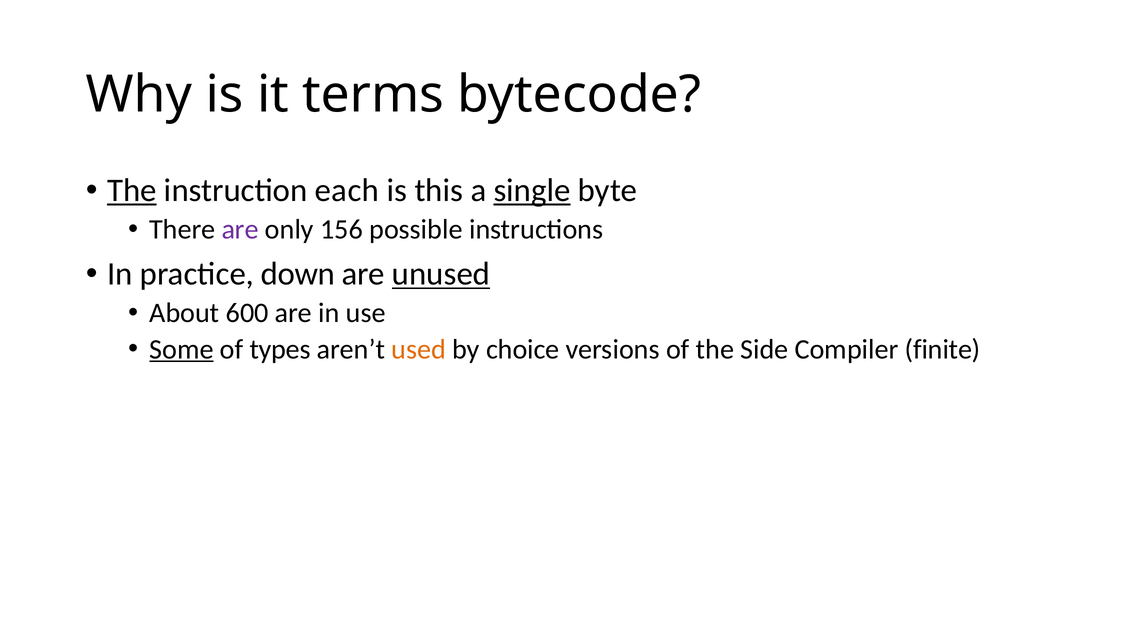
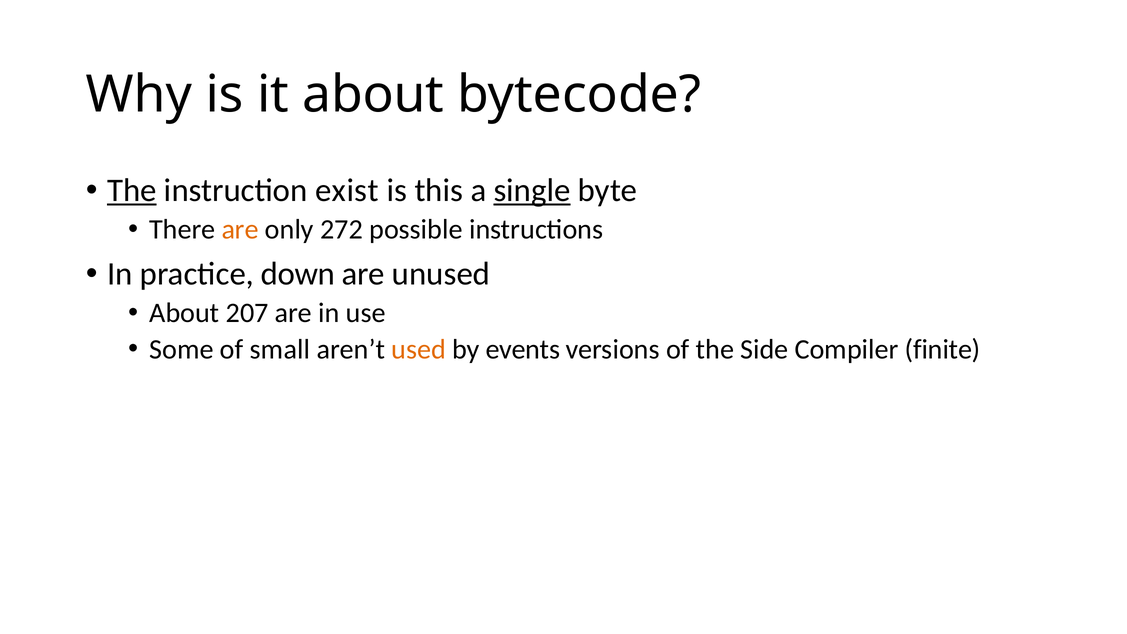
it terms: terms -> about (373, 95)
each: each -> exist (347, 191)
are colour: purple -> orange (240, 229)
156: 156 -> 272 (341, 229)
unused underline: present -> none (441, 274)
600: 600 -> 207 (247, 313)
Some underline: present -> none (181, 349)
types: types -> small (280, 349)
choice: choice -> events (523, 349)
